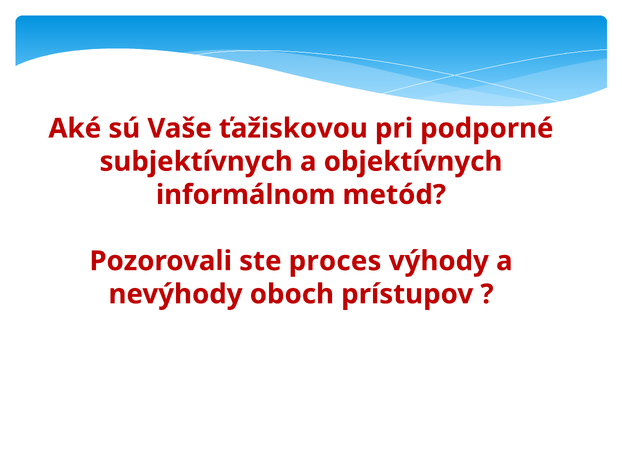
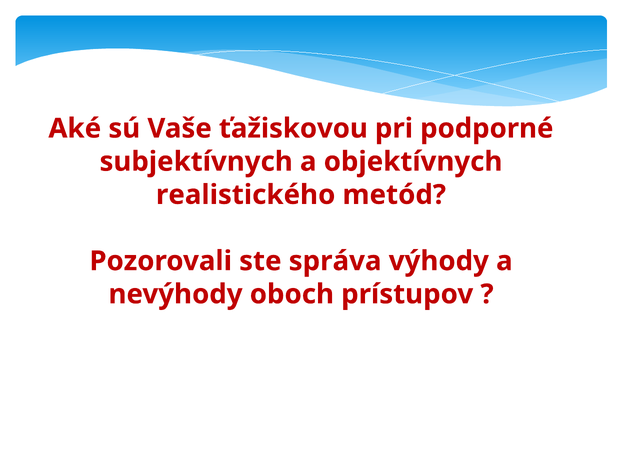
informálnom: informálnom -> realistického (246, 195)
proces: proces -> správa (335, 261)
